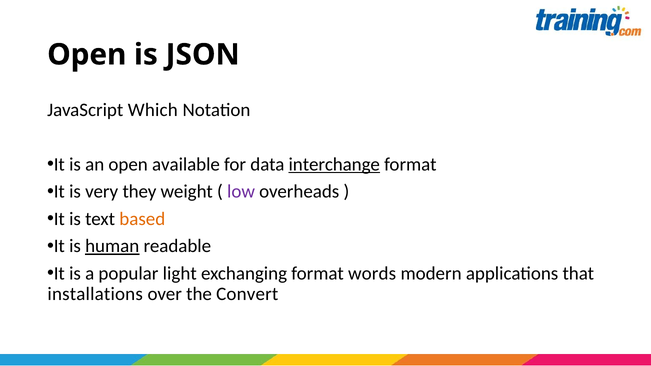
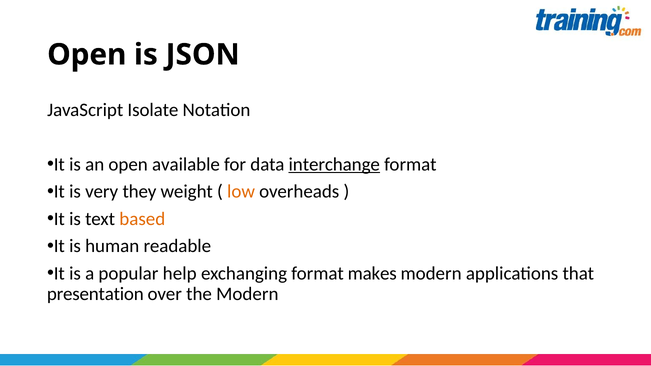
Which: Which -> Isolate (153, 110)
low colour: purple -> orange (241, 192)
human underline: present -> none (112, 246)
light: light -> help (180, 274)
words: words -> makes (372, 274)
installations: installations -> presentation (95, 294)
the Convert: Convert -> Modern (247, 294)
